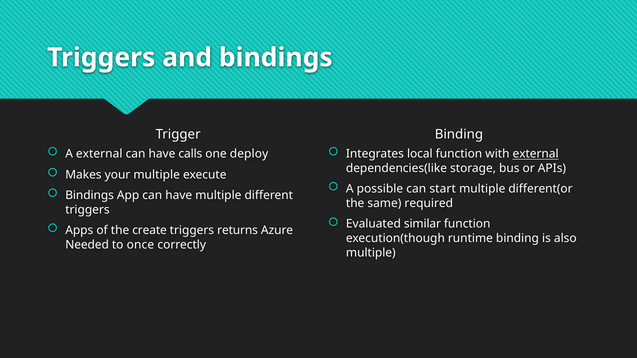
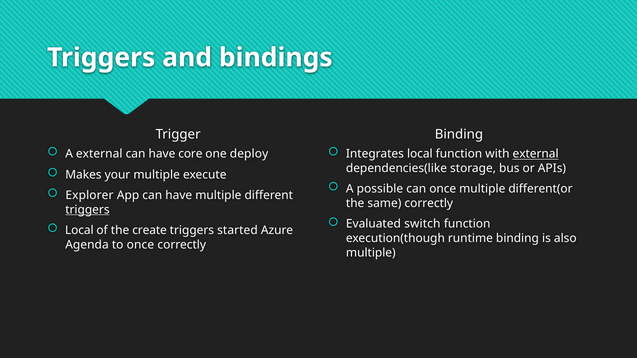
calls: calls -> core (190, 154)
can start: start -> once (443, 189)
Bindings: Bindings -> Explorer (90, 196)
same required: required -> correctly (429, 204)
triggers underline: none -> present (87, 210)
similar: similar -> switch (422, 224)
Apps: Apps -> Local (79, 231)
returns: returns -> started (237, 231)
Needed: Needed -> Agenda (87, 245)
